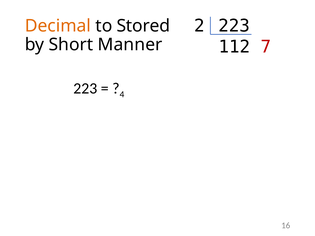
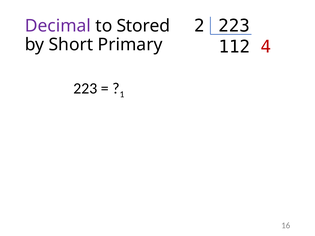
Decimal colour: orange -> purple (58, 26)
7: 7 -> 4 (266, 47)
Manner: Manner -> Primary (130, 45)
4: 4 -> 1 (122, 95)
